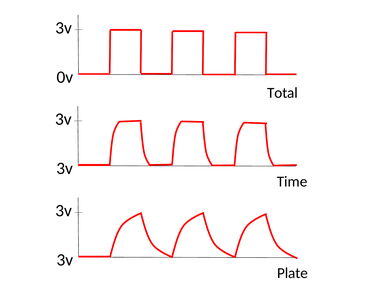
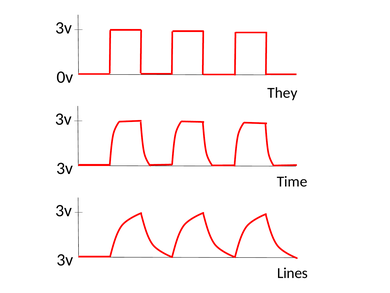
Total: Total -> They (282, 93)
Plate: Plate -> Lines (292, 273)
